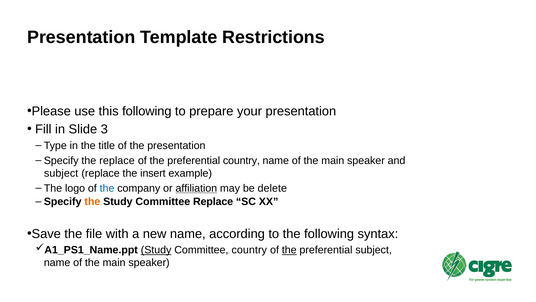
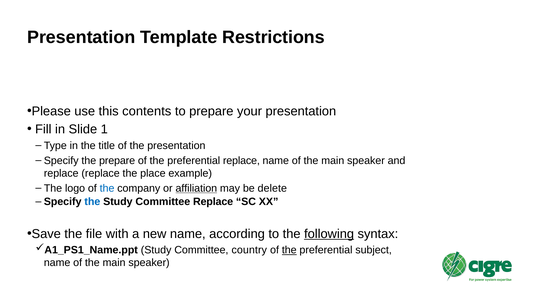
this following: following -> contents (147, 111)
3: 3 -> 1 (104, 129)
the replace: replace -> prepare (117, 160)
preferential country: country -> replace (241, 160)
subject: subject -> replace (61, 173)
insert: insert -> place (153, 173)
the colour: orange -> blue (92, 201)
following underline: none -> present (329, 233)
Study underline: present -> none (156, 250)
